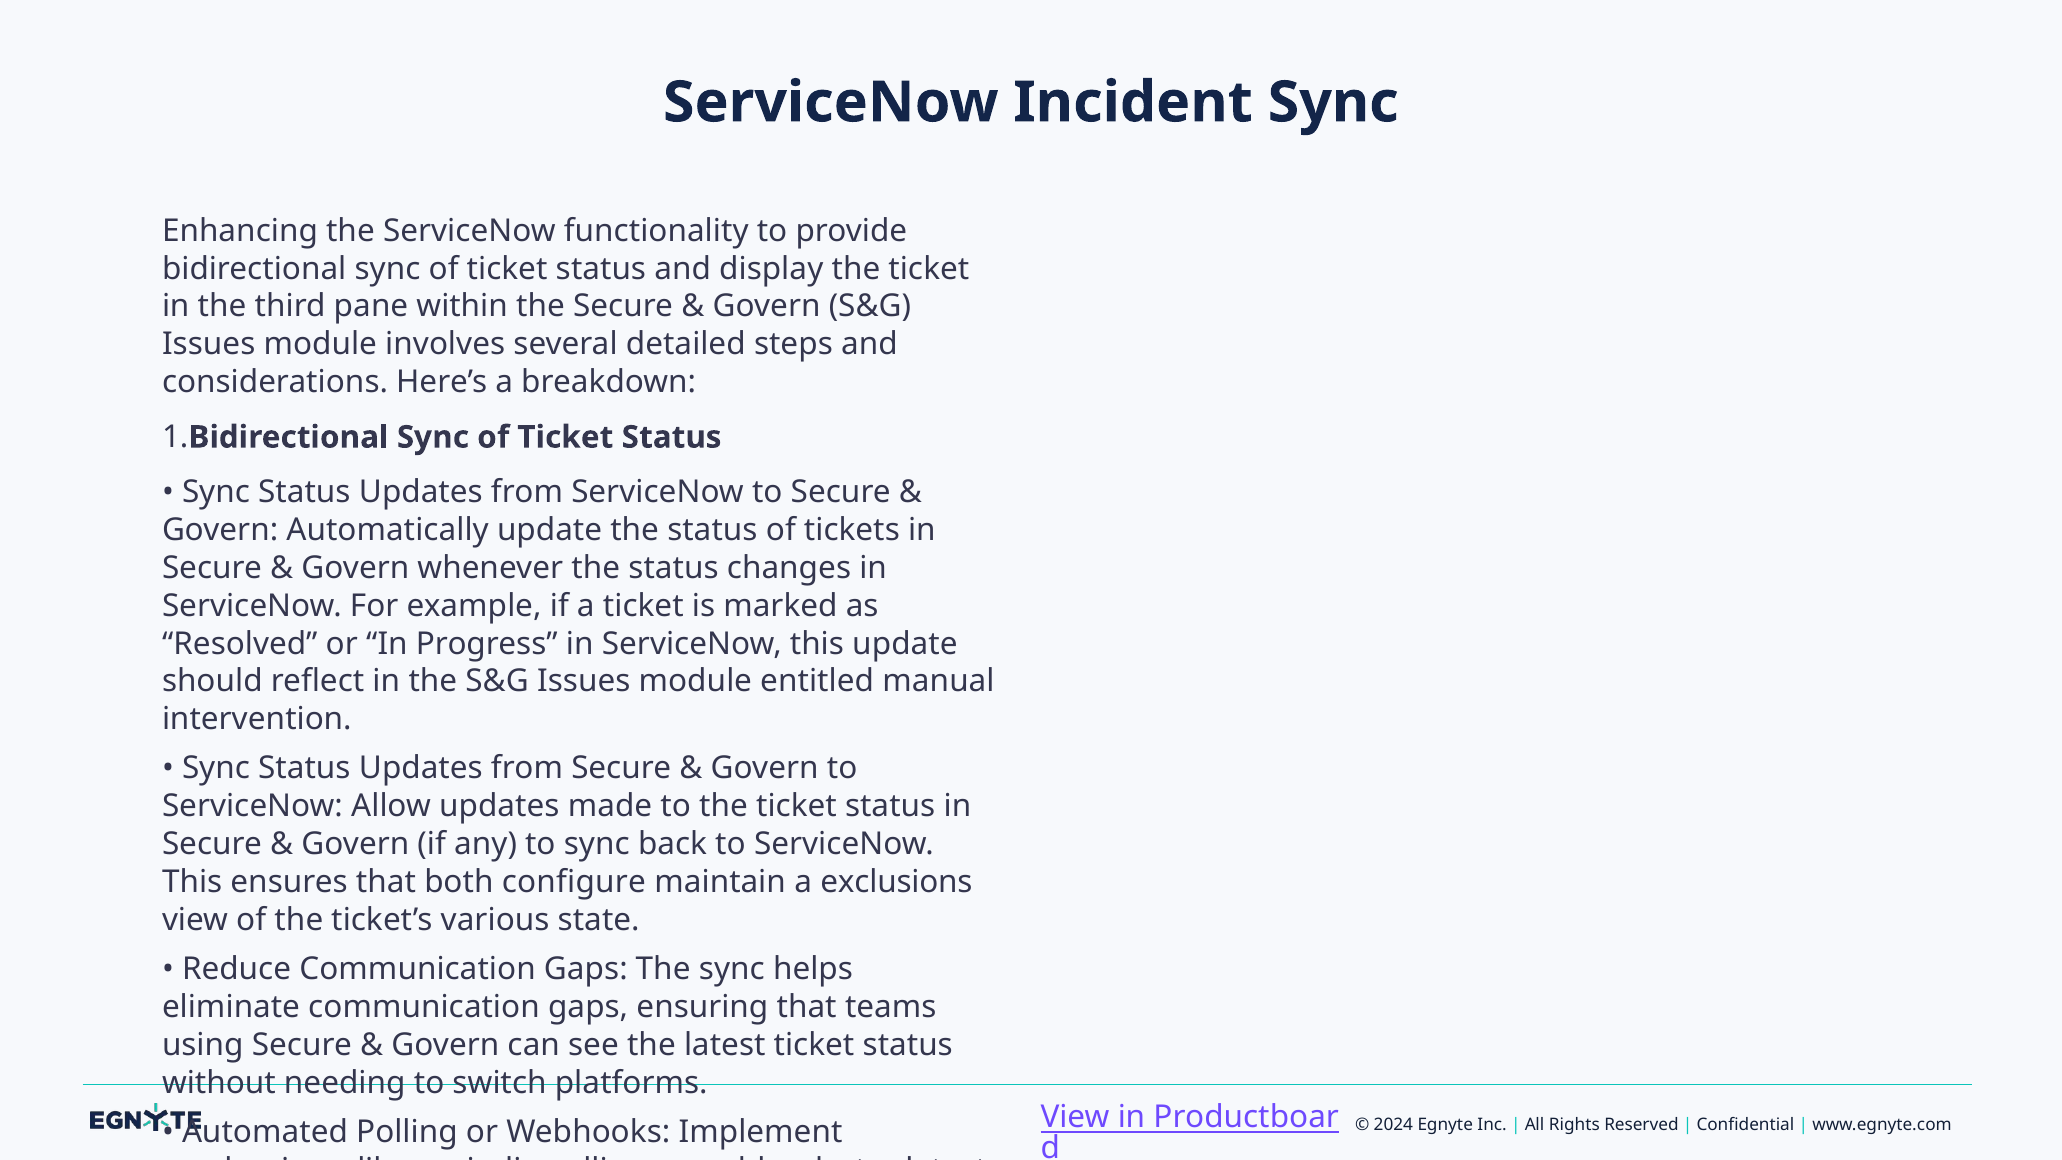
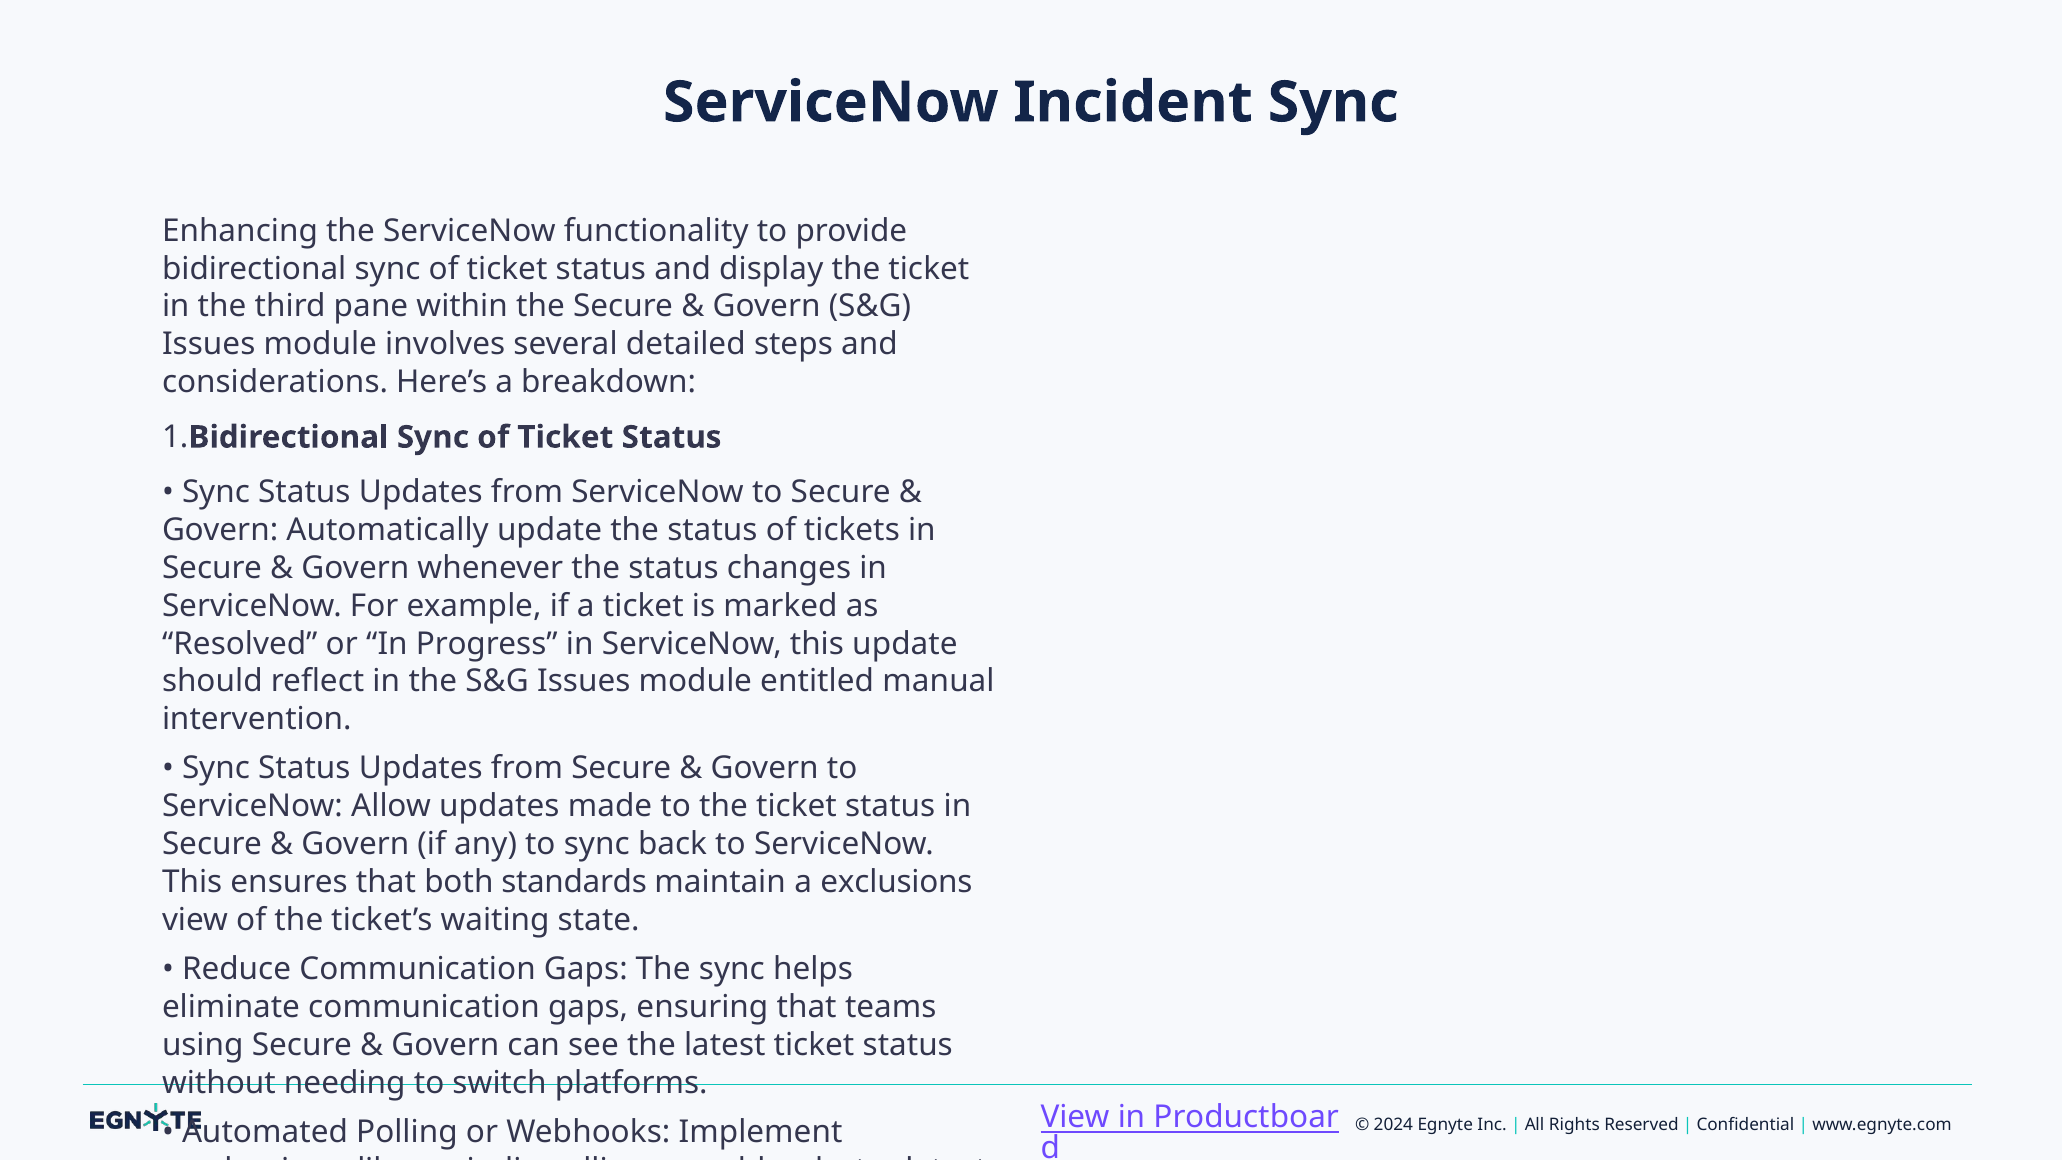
configure: configure -> standards (574, 882)
various: various -> waiting (495, 920)
